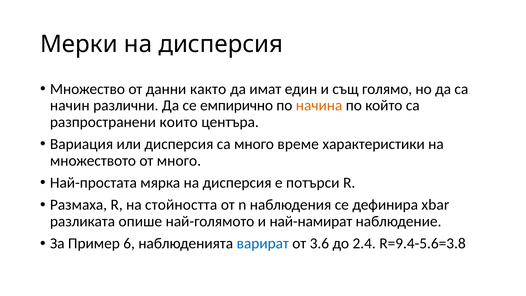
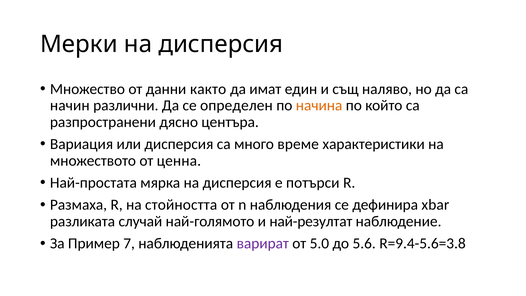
голямо: голямо -> наляво (387, 89)
емпирично: емпирично -> определен (236, 106)
които: които -> дясно (179, 122)
от много: много -> ценна (179, 161)
опише: опише -> случай (140, 221)
най-намират: най-намират -> най-резултат (311, 221)
6: 6 -> 7 (129, 243)
варират colour: blue -> purple (263, 243)
3.6: 3.6 -> 5.0 (319, 243)
2.4: 2.4 -> 5.6 (364, 243)
